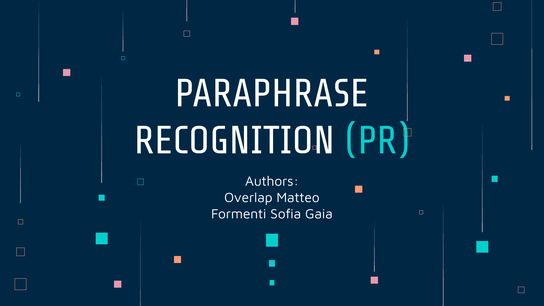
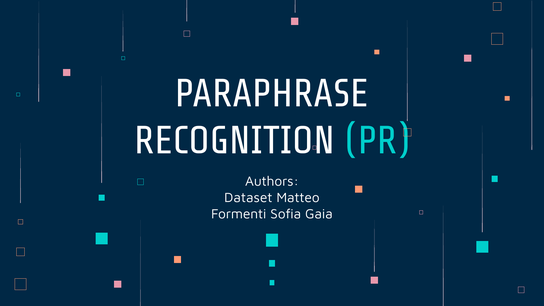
Overlap: Overlap -> Dataset (248, 198)
